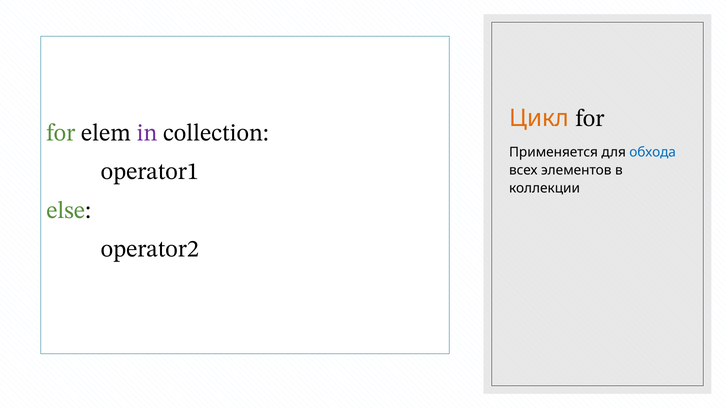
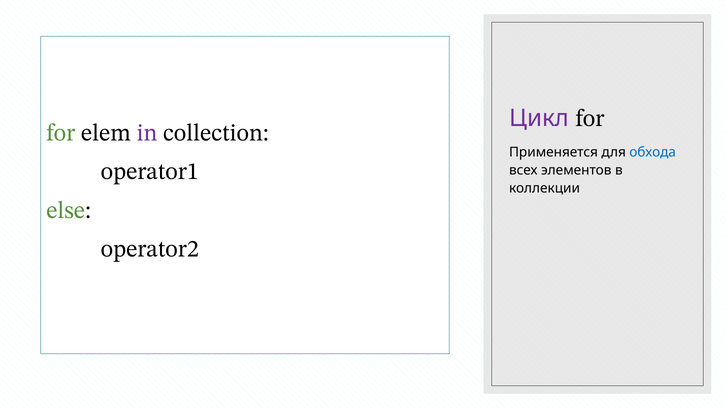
Цикл colour: orange -> purple (539, 119)
